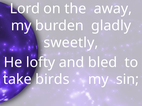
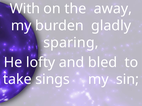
Lord: Lord -> With (25, 9)
sweetly: sweetly -> sparing (71, 43)
birds: birds -> sings (52, 80)
